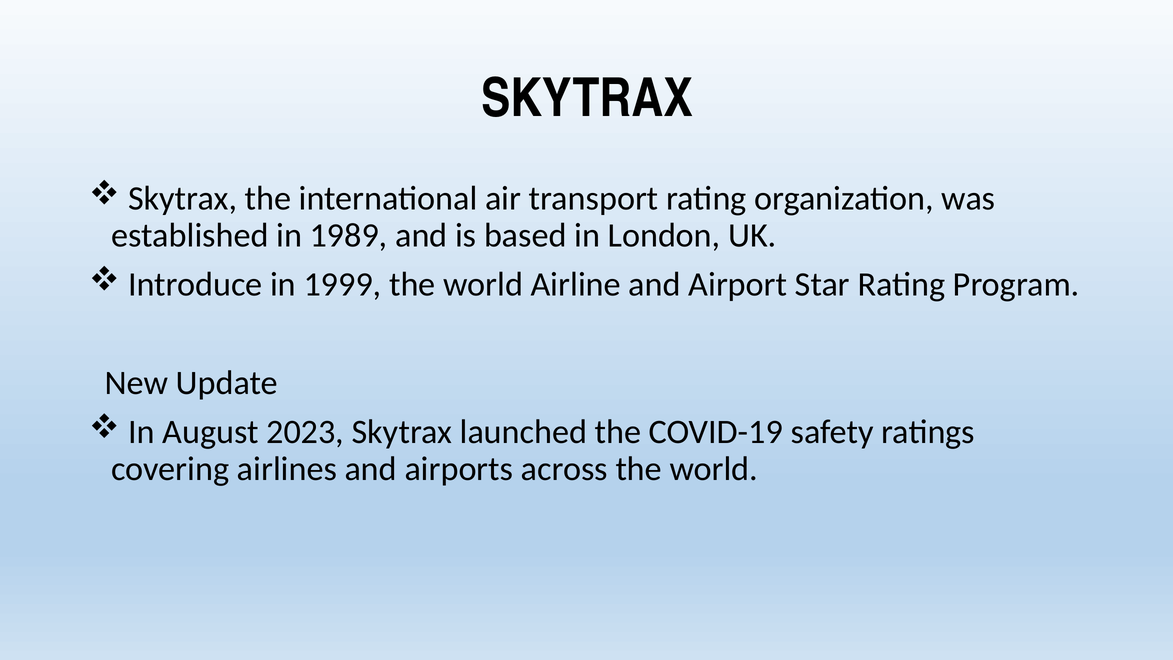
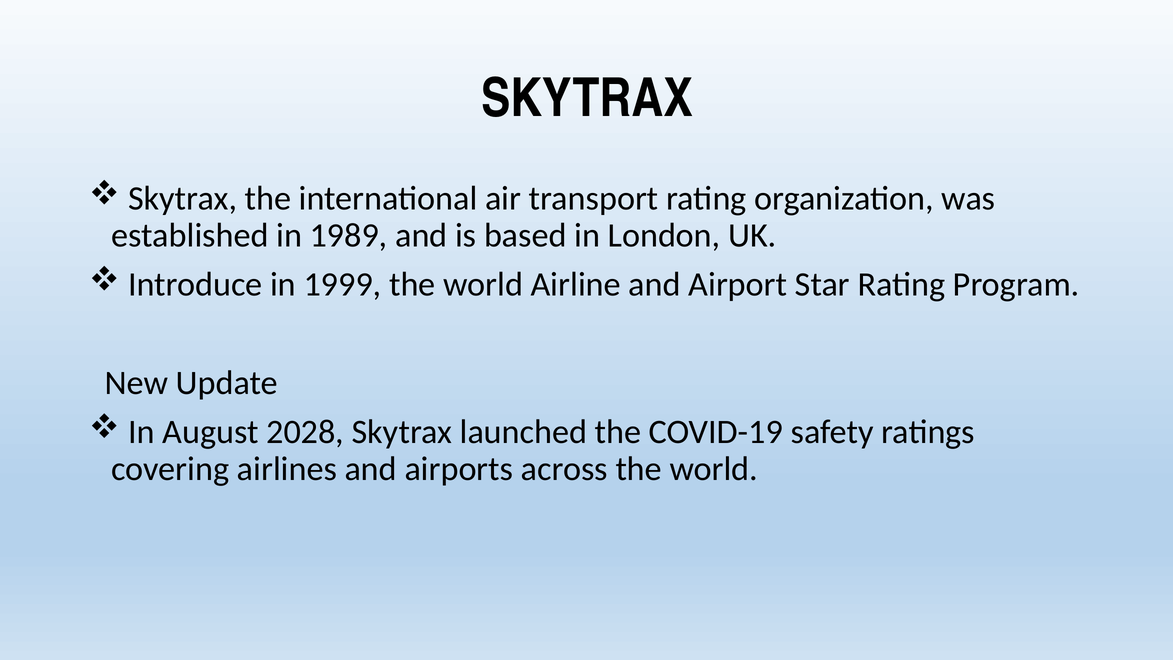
2023: 2023 -> 2028 (305, 432)
